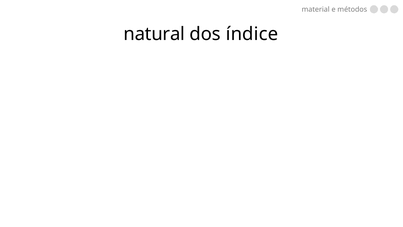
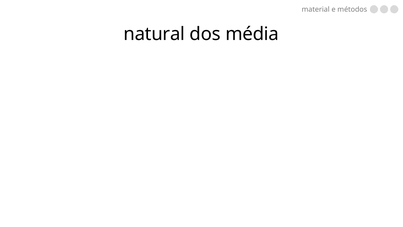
índice: índice -> média (252, 34)
